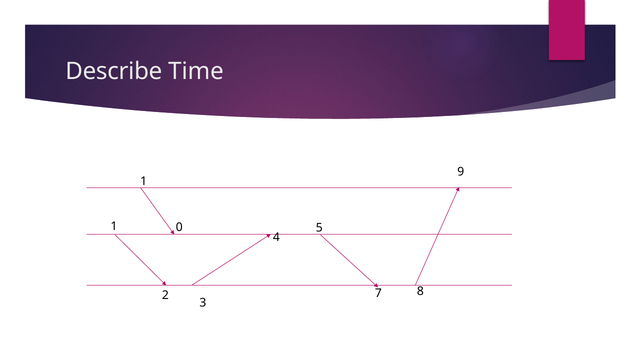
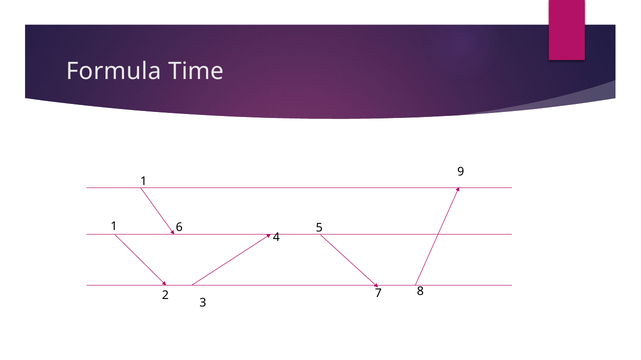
Describe: Describe -> Formula (114, 71)
0: 0 -> 6 (179, 228)
